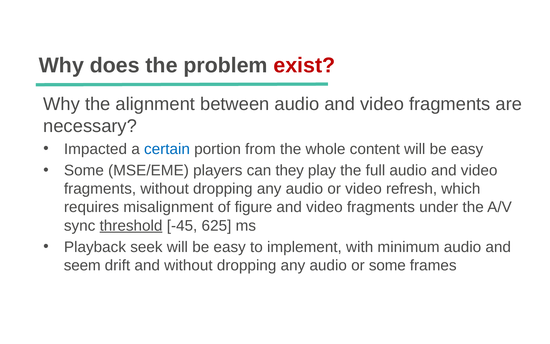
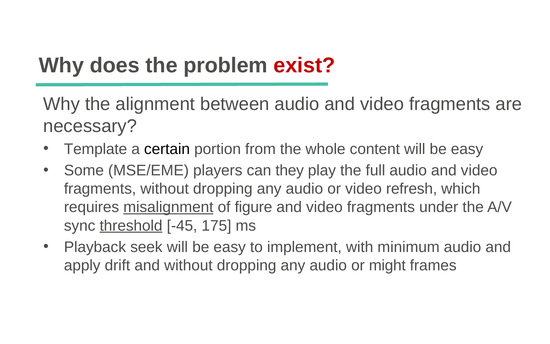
Impacted: Impacted -> Template (96, 149)
certain colour: blue -> black (167, 149)
misalignment underline: none -> present (168, 207)
625: 625 -> 175 (216, 225)
seem: seem -> apply (82, 265)
or some: some -> might (387, 265)
